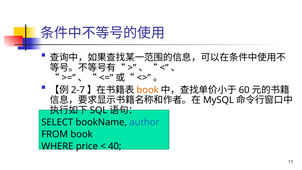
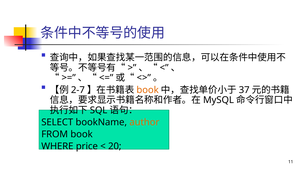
60: 60 -> 37 (244, 90)
author colour: blue -> orange (144, 122)
40: 40 -> 20 (115, 146)
